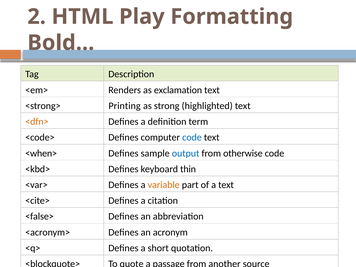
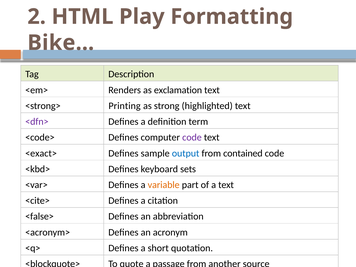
Bold…: Bold… -> Bike… (61, 43)
<dfn> colour: orange -> purple (37, 122)
code colour: blue -> purple (192, 137)
<when>: <when> -> <exact> (41, 153)
otherwise: otherwise -> contained (243, 153)
thin: thin -> sets (188, 169)
